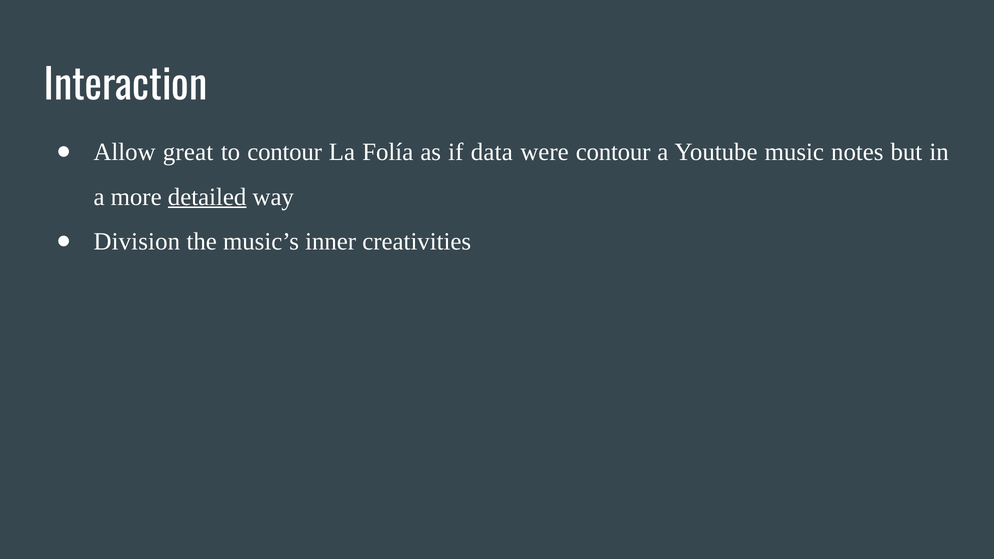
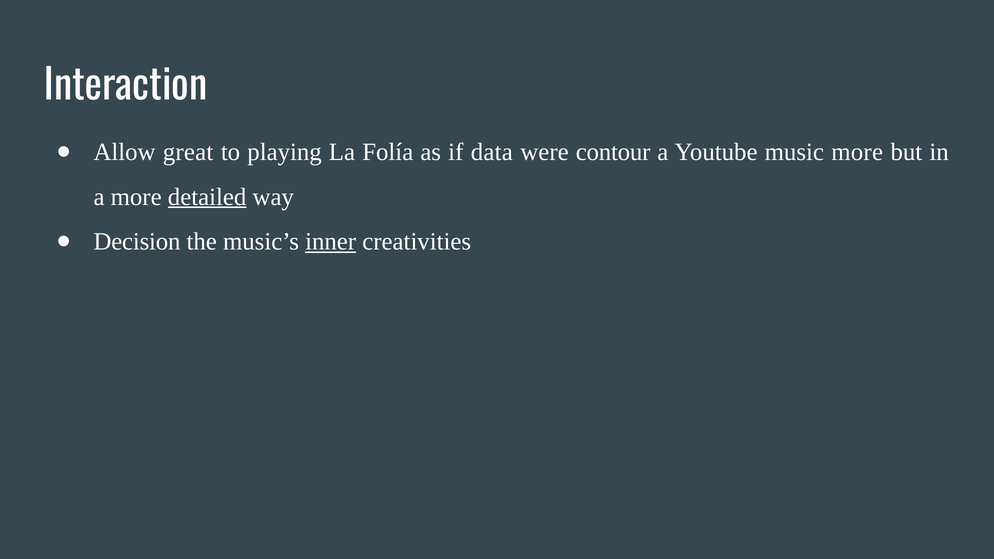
to contour: contour -> playing (285, 152)
music notes: notes -> more (857, 152)
Division: Division -> Decision (137, 242)
inner underline: none -> present (331, 242)
